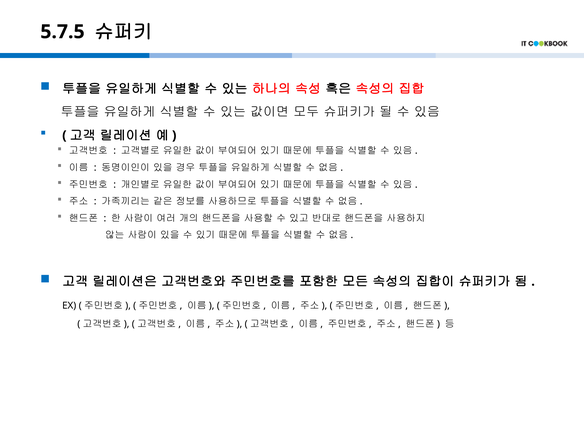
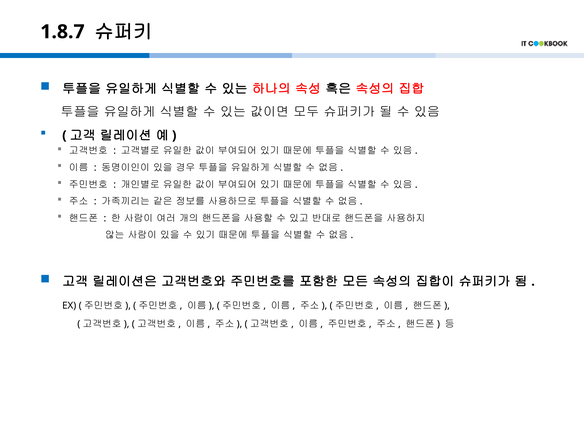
5.7.5: 5.7.5 -> 1.8.7 (62, 32)
